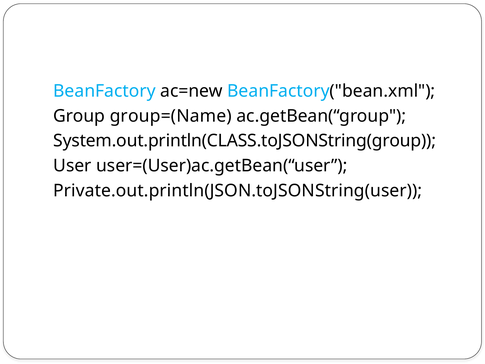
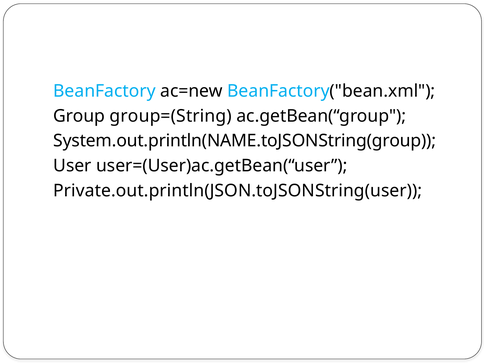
group=(Name: group=(Name -> group=(String (171, 116)
System.out.println(CLASS.toJSONString(group: System.out.println(CLASS.toJSONString(group -> System.out.println(NAME.toJSONString(group (245, 141)
